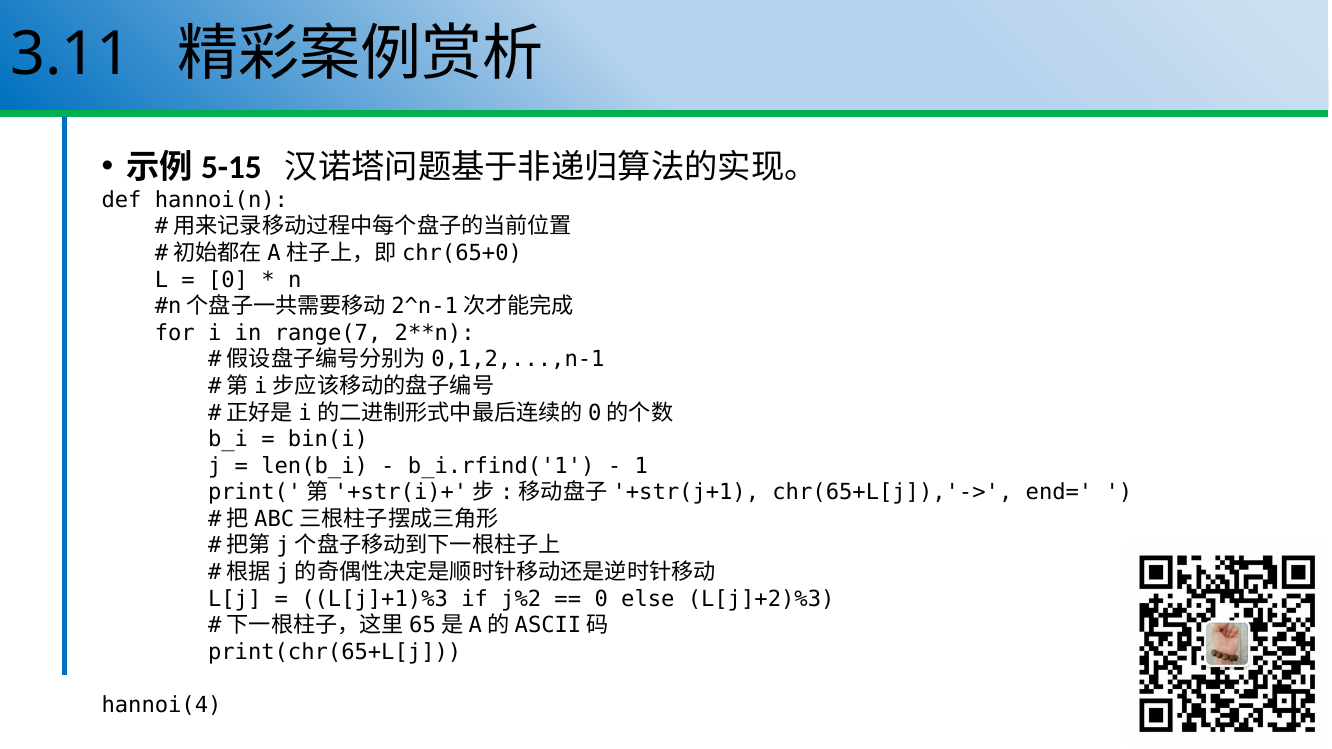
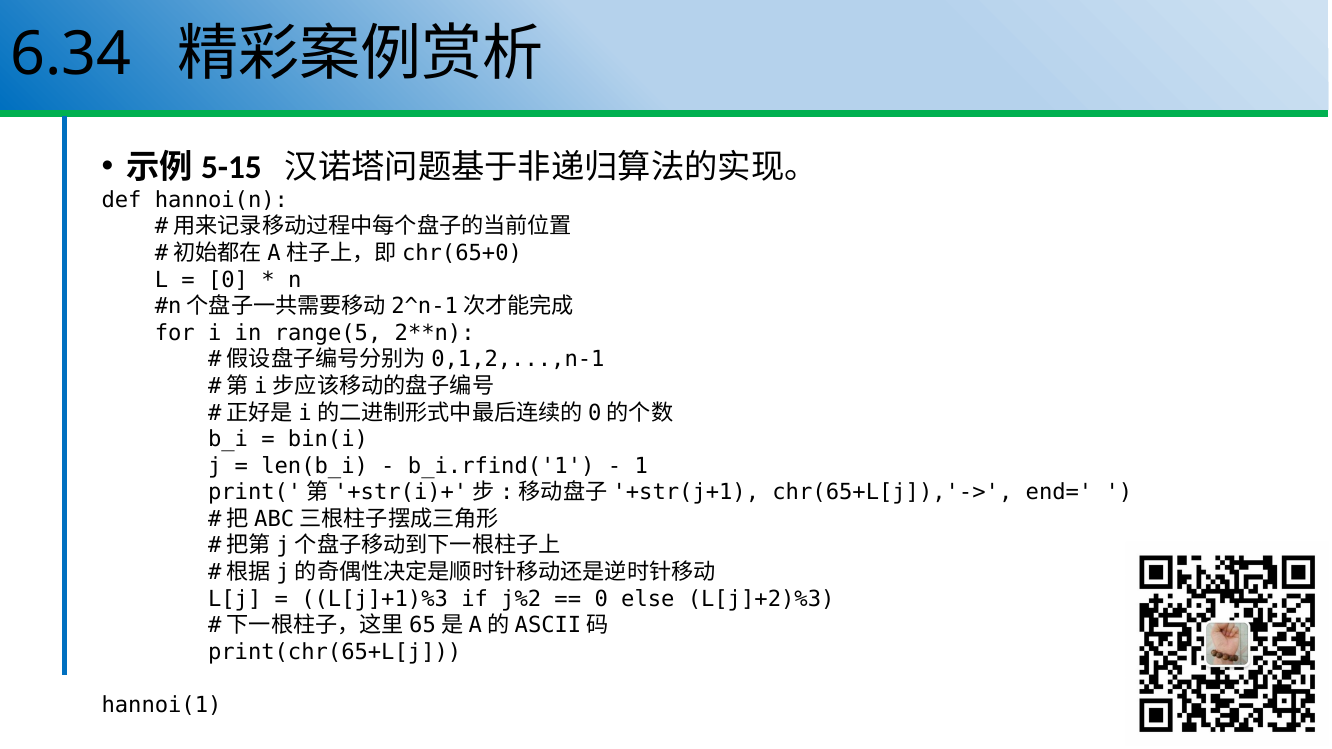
3.11: 3.11 -> 6.34 (71, 55)
range(7: range(7 -> range(5 (328, 333)
hannoi(4: hannoi(4 -> hannoi(1 (162, 705)
